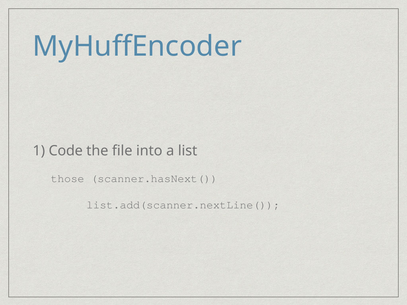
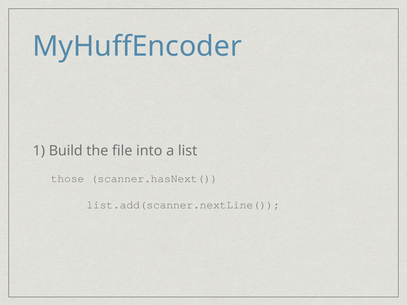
Code: Code -> Build (66, 151)
